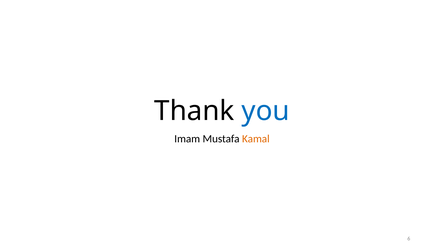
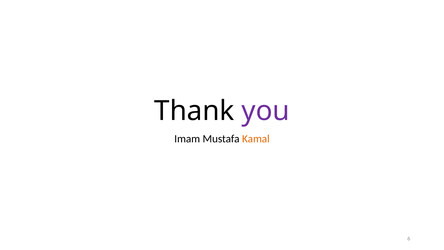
you colour: blue -> purple (266, 111)
